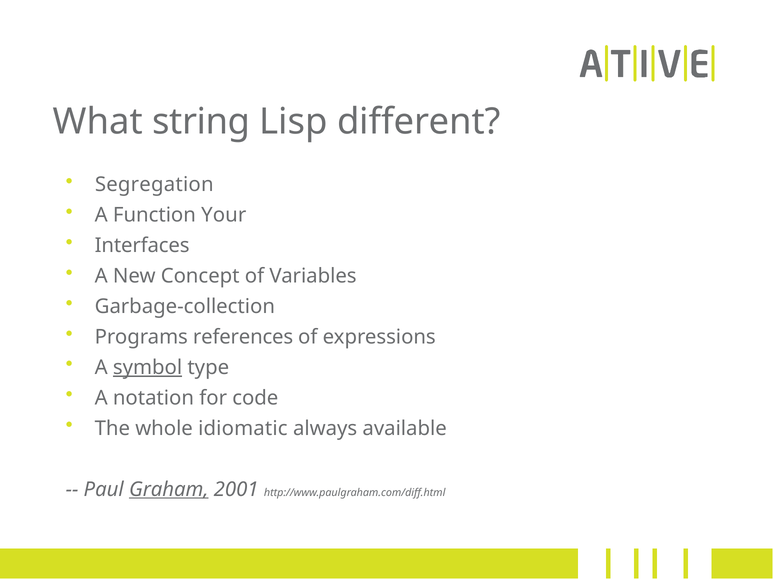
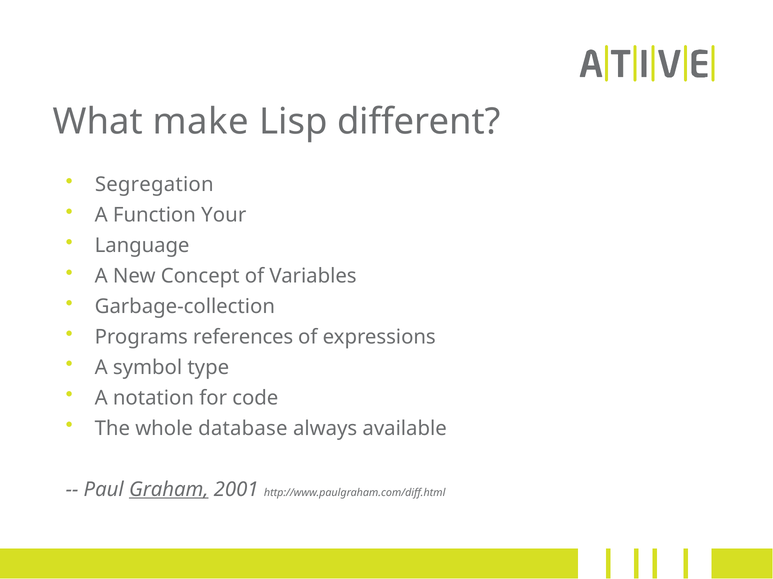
string: string -> make (201, 122)
Interfaces: Interfaces -> Language (142, 246)
symbol underline: present -> none (148, 368)
idiomatic: idiomatic -> database (243, 429)
